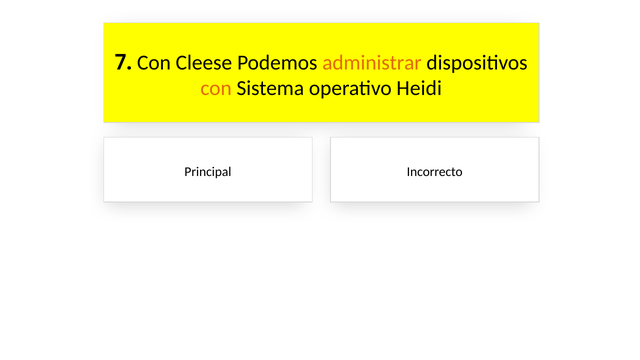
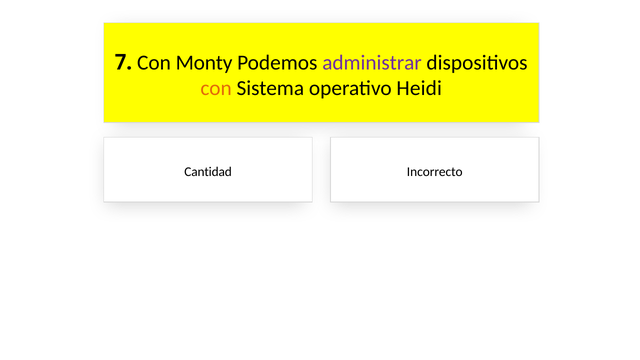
Cleese: Cleese -> Monty (204, 63)
administrar colour: orange -> purple (372, 63)
Principal: Principal -> Cantidad (208, 172)
